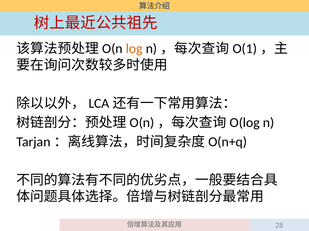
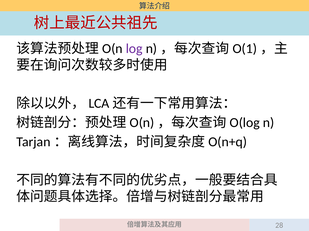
log colour: orange -> purple (134, 49)
